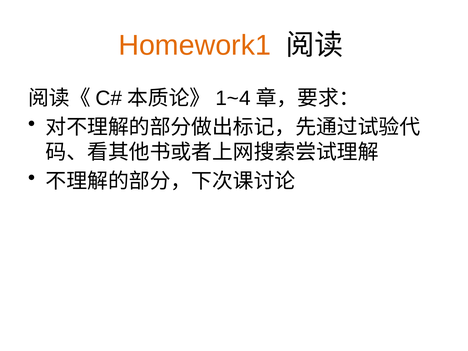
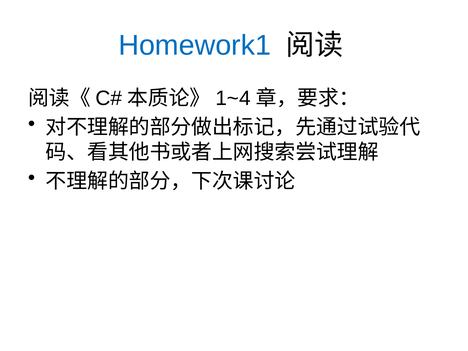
Homework1 colour: orange -> blue (195, 45)
